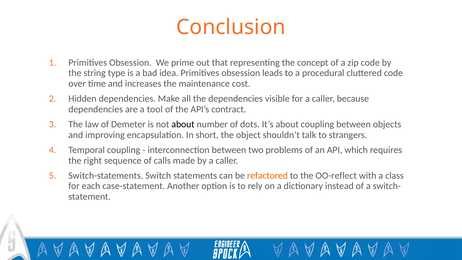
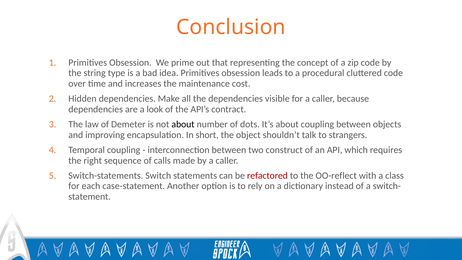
tool: tool -> look (155, 109)
problems: problems -> construct (284, 150)
refactored colour: orange -> red (267, 176)
